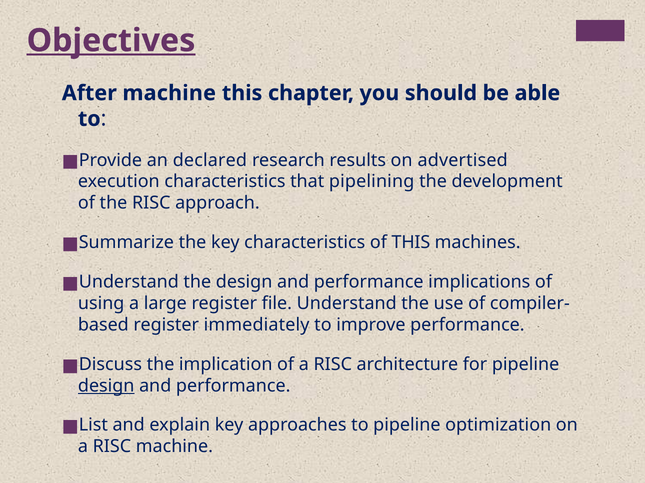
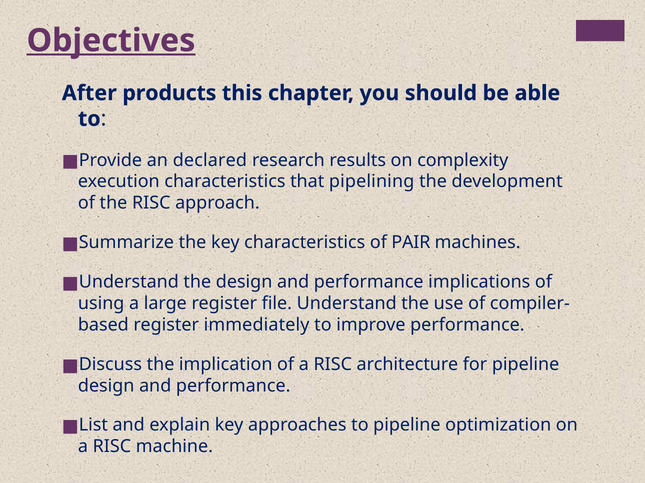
After machine: machine -> products (169, 93)
advertised: advertised -> complexity (463, 160)
of THIS: THIS -> PAIR (411, 243)
design underline: present -> none (106, 386)
